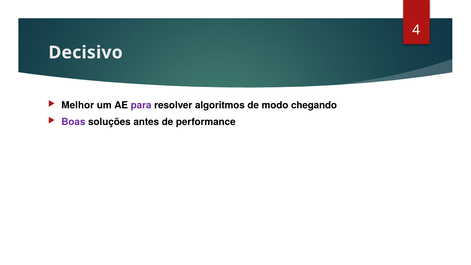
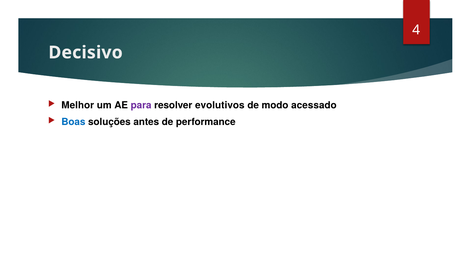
algoritmos: algoritmos -> evolutivos (220, 105)
chegando: chegando -> acessado (314, 105)
Boas colour: purple -> blue (73, 122)
